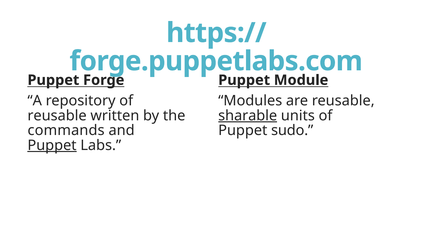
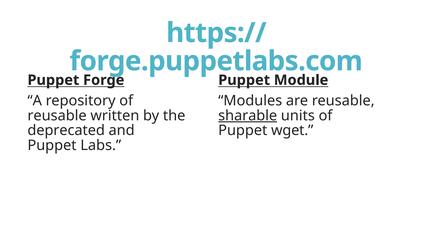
commands: commands -> deprecated (66, 131)
sudo: sudo -> wget (292, 131)
Puppet underline: present -> none (52, 145)
